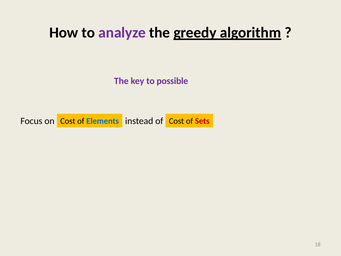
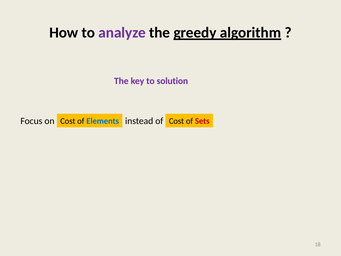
possible: possible -> solution (172, 81)
